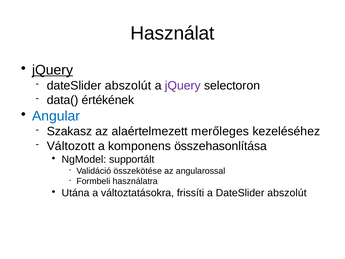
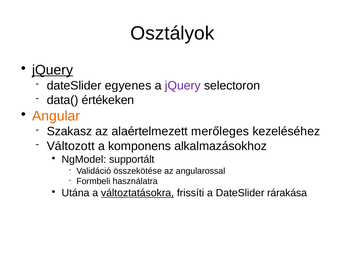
Használat: Használat -> Osztályok (172, 33)
abszolút: abszolút -> egyenes (128, 85)
értékének: értékének -> értékeken (108, 100)
Angular colour: blue -> orange (56, 116)
összehasonlítása: összehasonlítása -> alkalmazásokhoz (221, 146)
változtatásokra underline: none -> present (137, 193)
a DateSlider abszolút: abszolút -> rárakása (287, 193)
